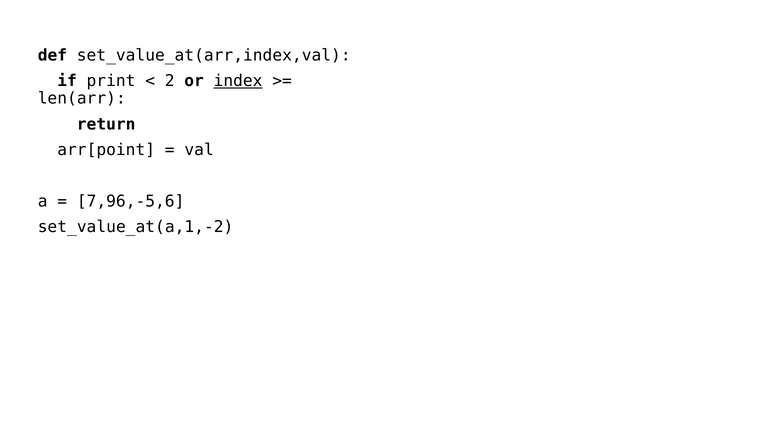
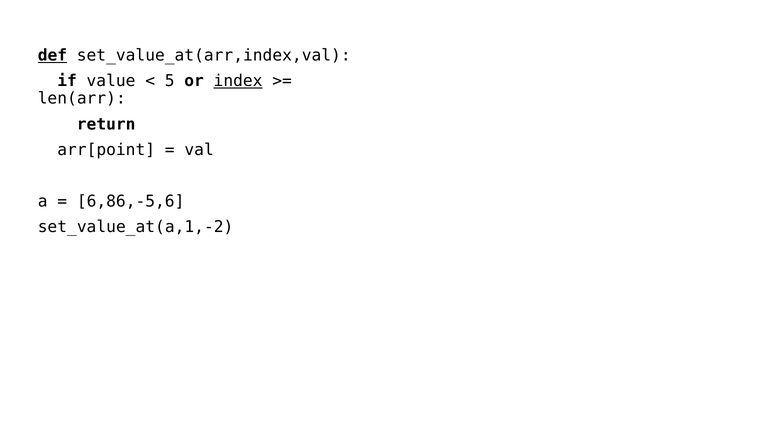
def underline: none -> present (52, 55)
print: print -> value (111, 81)
2: 2 -> 5 (170, 81)
7,96,-5,6: 7,96,-5,6 -> 6,86,-5,6 (131, 201)
